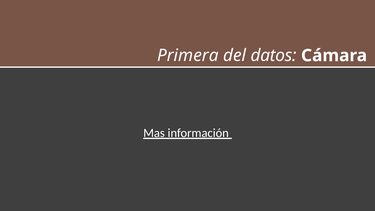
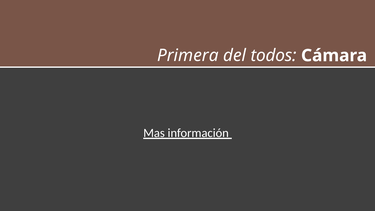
datos: datos -> todos (274, 56)
